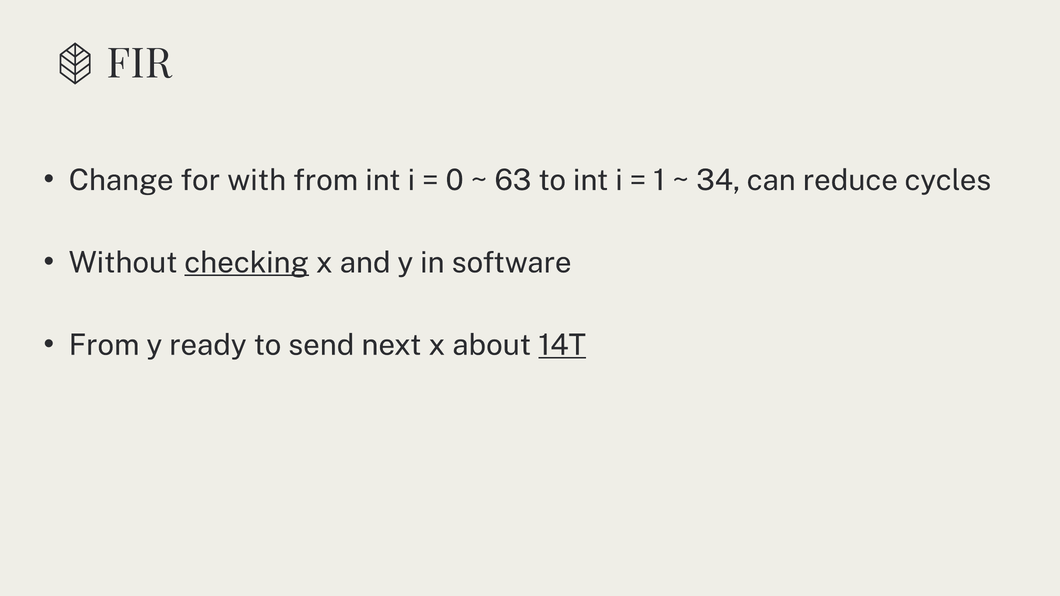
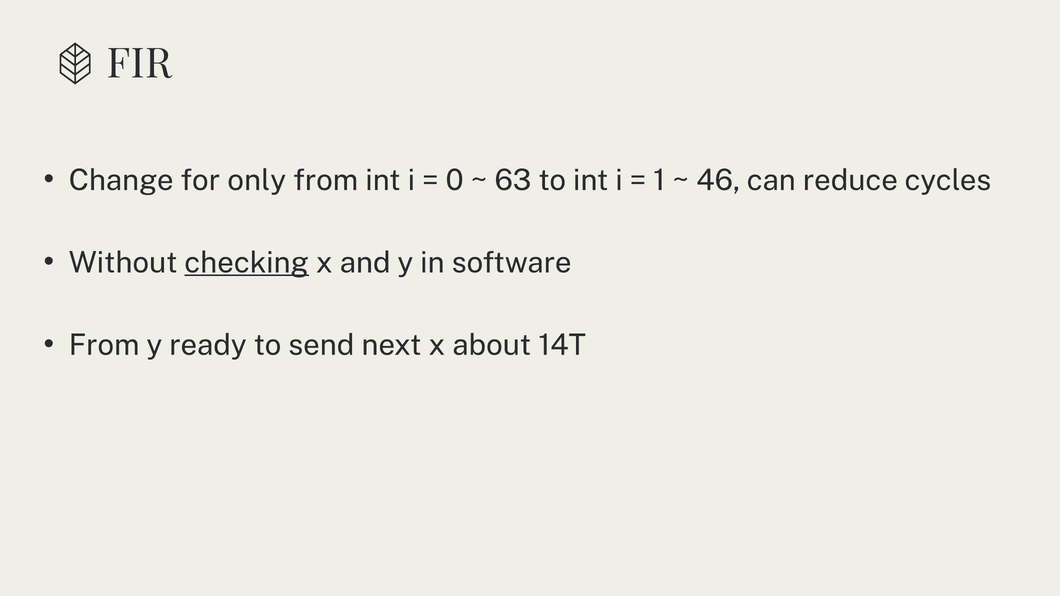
with: with -> only (257, 180)
34: 34 -> 46 (718, 180)
14T underline: present -> none (562, 345)
